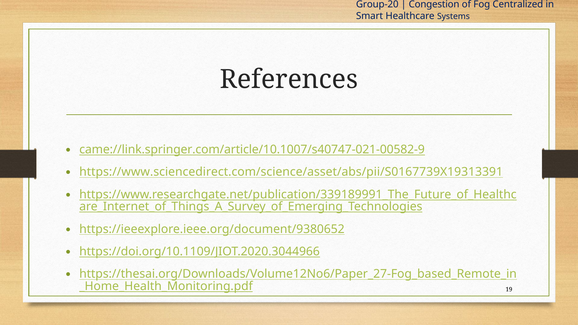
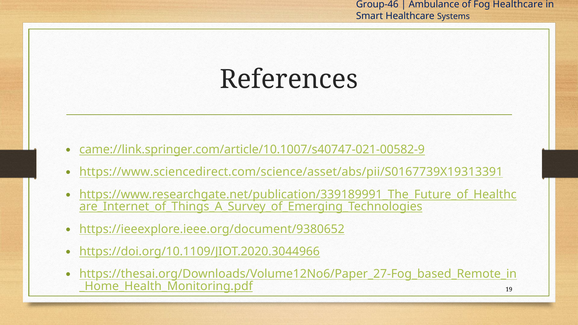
Group-20: Group-20 -> Group-46 (377, 4)
Congestion: Congestion -> Ambulance (434, 4)
Fog Centralized: Centralized -> Healthcare (518, 4)
